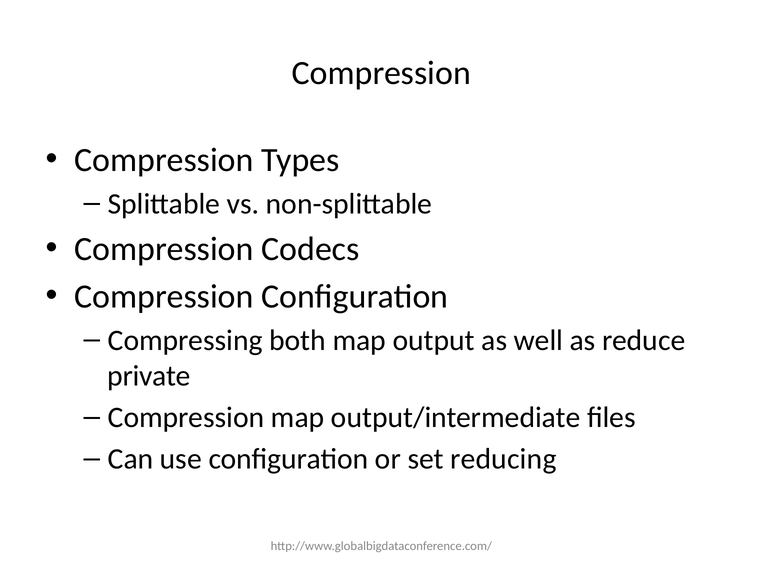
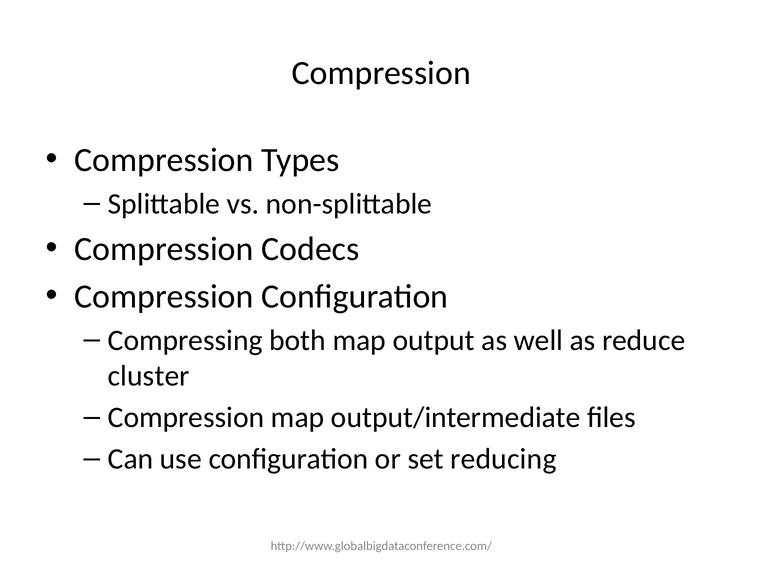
private: private -> cluster (149, 376)
